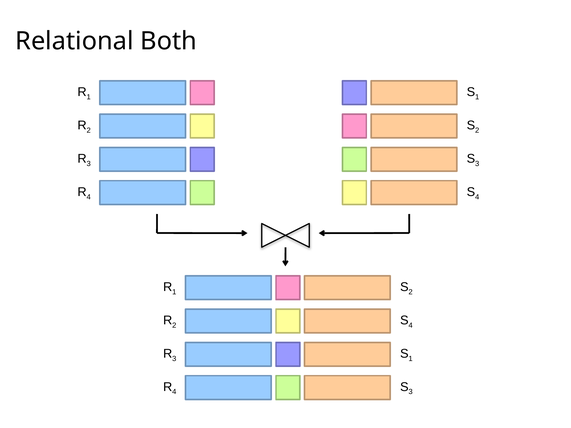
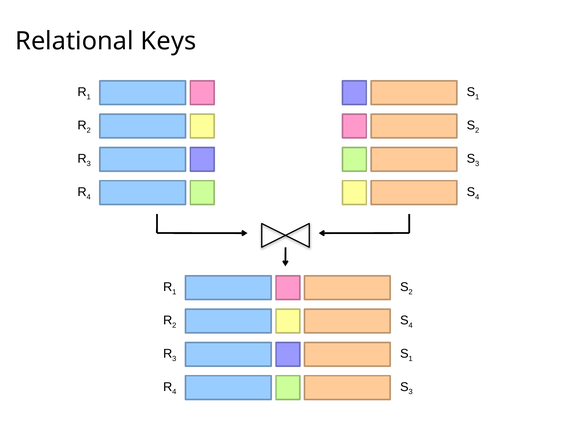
Both: Both -> Keys (168, 41)
